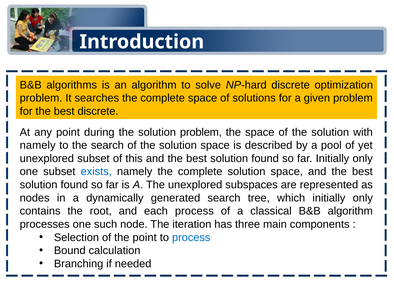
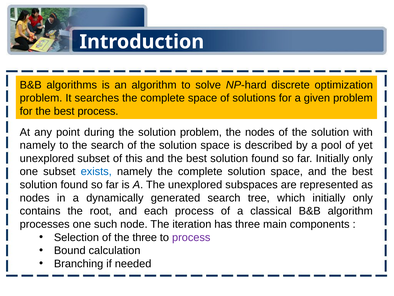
best discrete: discrete -> process (98, 111)
the space: space -> nodes (260, 132)
the point: point -> three (145, 237)
process colour: blue -> purple (191, 237)
